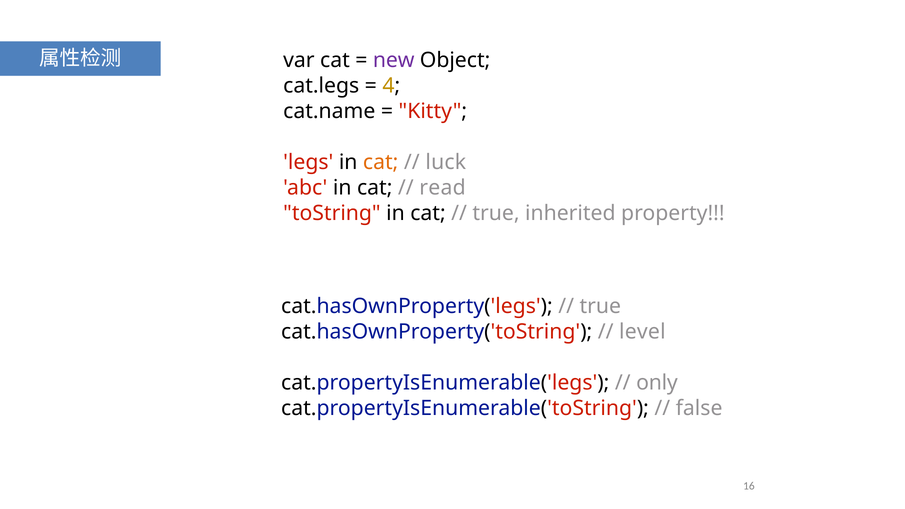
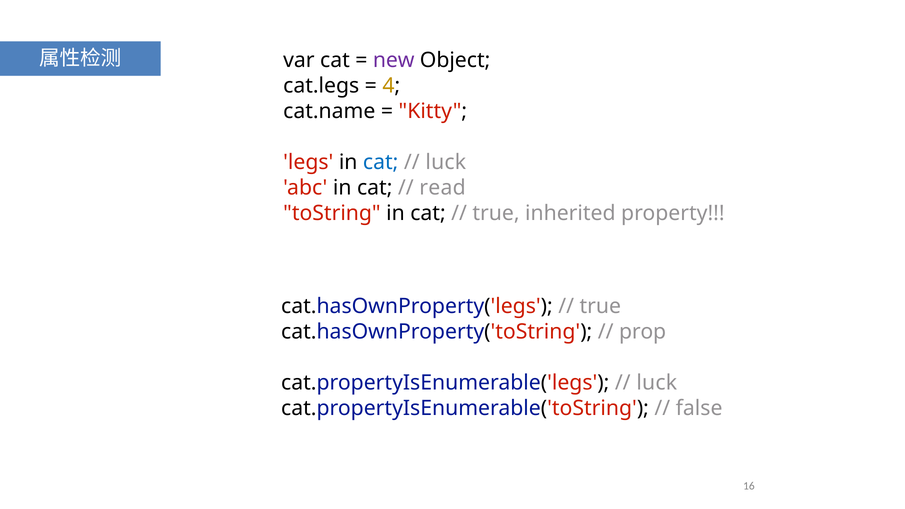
cat colour: orange -> blue (381, 162)
level: level -> prop (643, 332)
only: only -> luck (657, 383)
